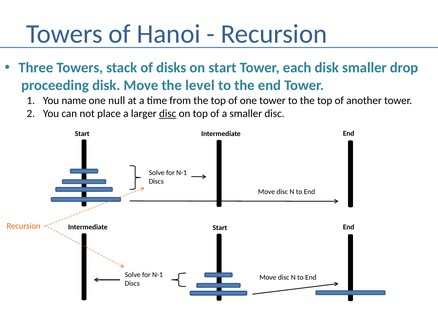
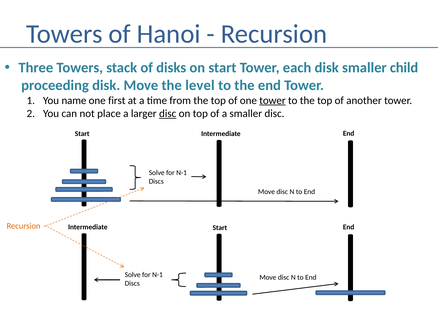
drop: drop -> child (404, 68)
null: null -> first (117, 100)
tower underline: none -> present (272, 100)
